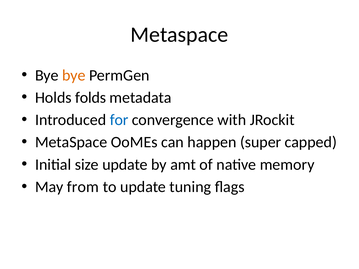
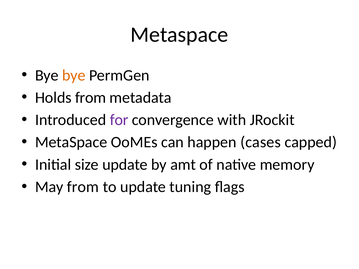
Holds folds: folds -> from (91, 98)
for colour: blue -> purple (119, 120)
super: super -> cases (261, 142)
